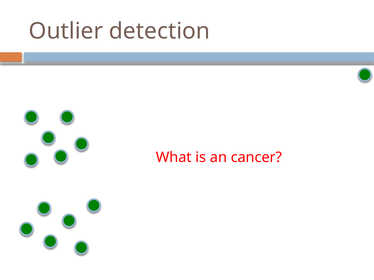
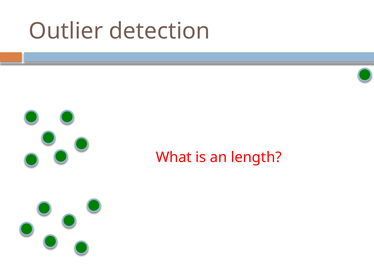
cancer: cancer -> length (256, 158)
